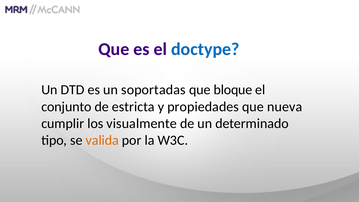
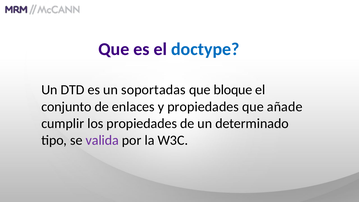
estricta: estricta -> enlaces (133, 107)
nueva: nueva -> añade (285, 107)
los visualmente: visualmente -> propiedades (142, 123)
valida colour: orange -> purple (102, 140)
